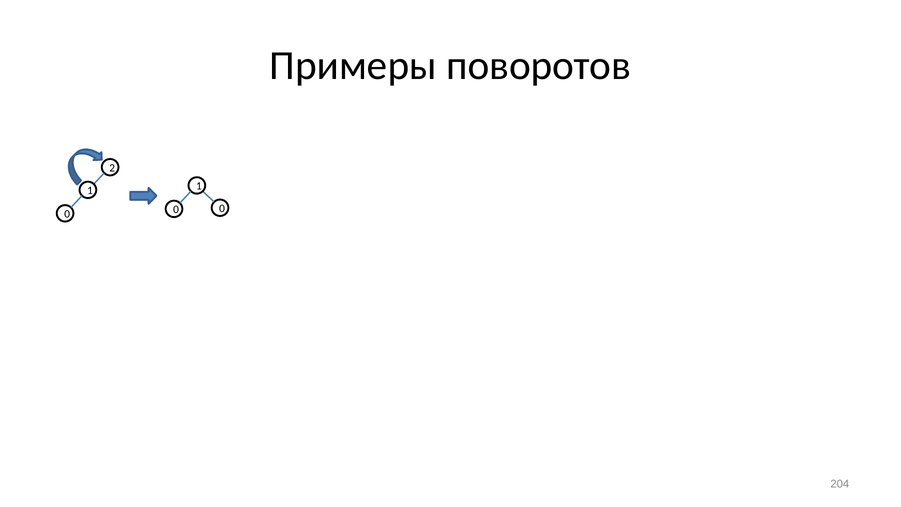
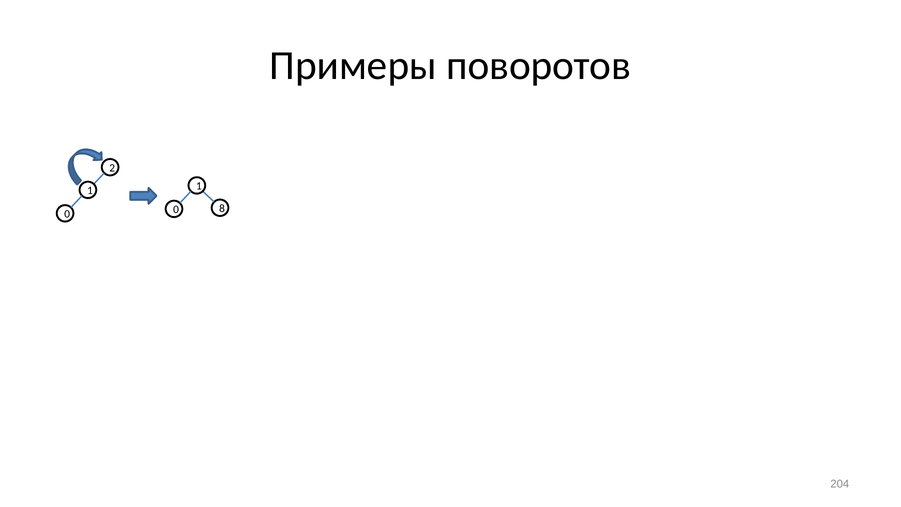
0 0: 0 -> 8 (222, 208)
